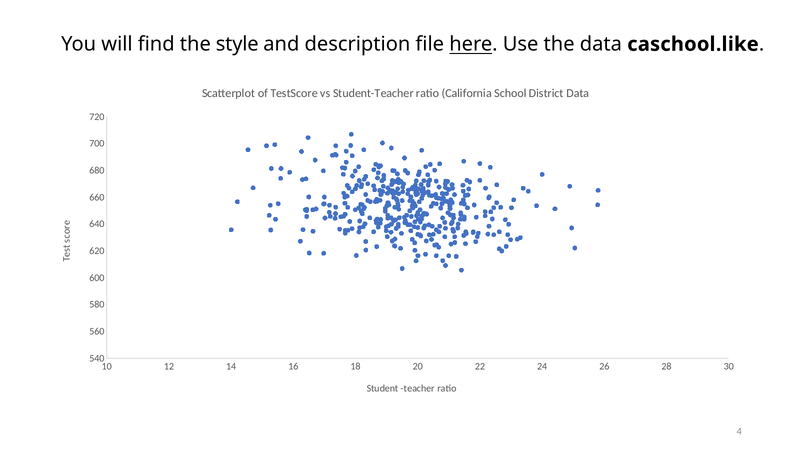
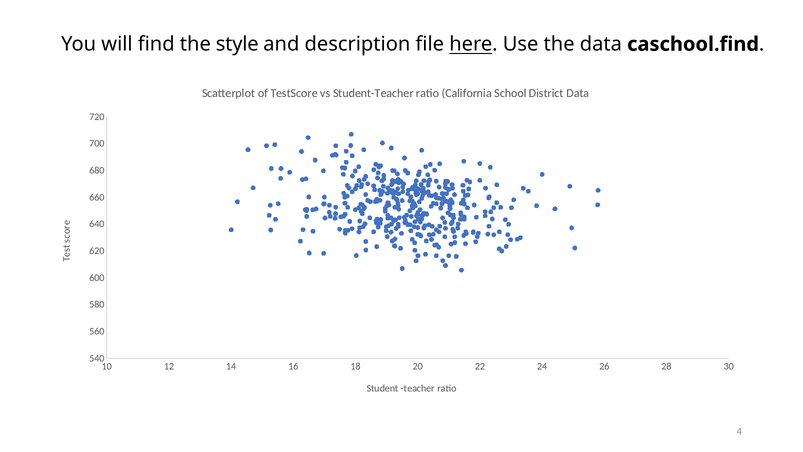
caschool.like: caschool.like -> caschool.find (693, 44)
